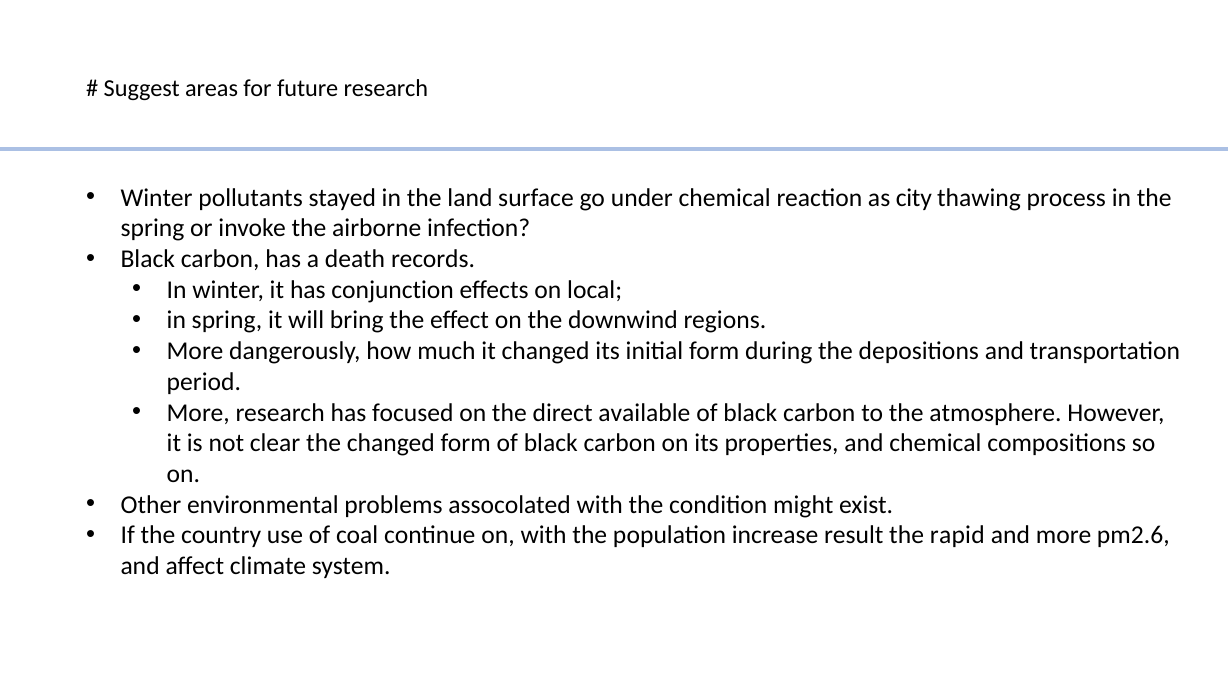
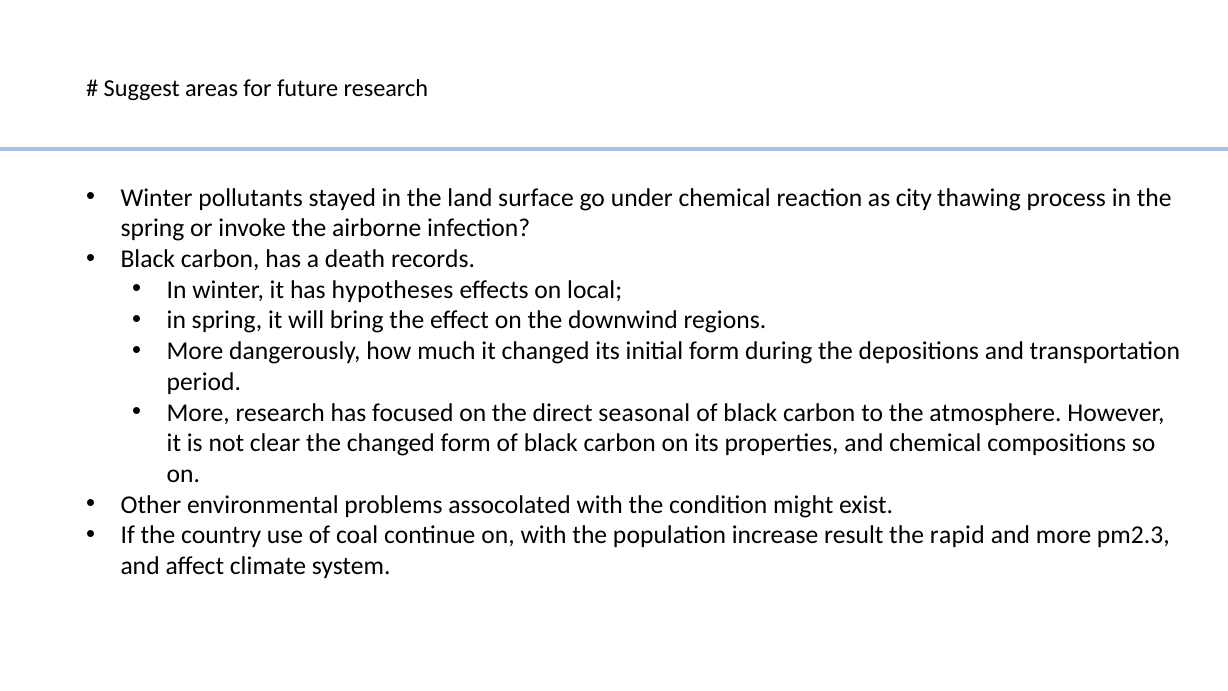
conjunction: conjunction -> hypotheses (392, 290)
available: available -> seasonal (644, 412)
pm2.6: pm2.6 -> pm2.3 (1133, 535)
